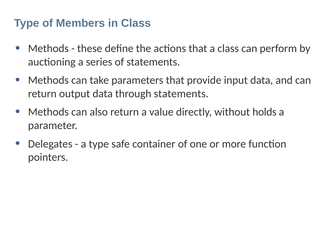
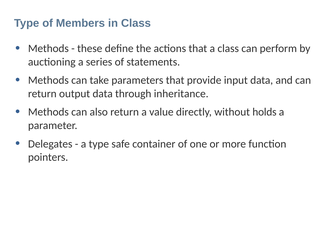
through statements: statements -> inheritance (181, 94)
